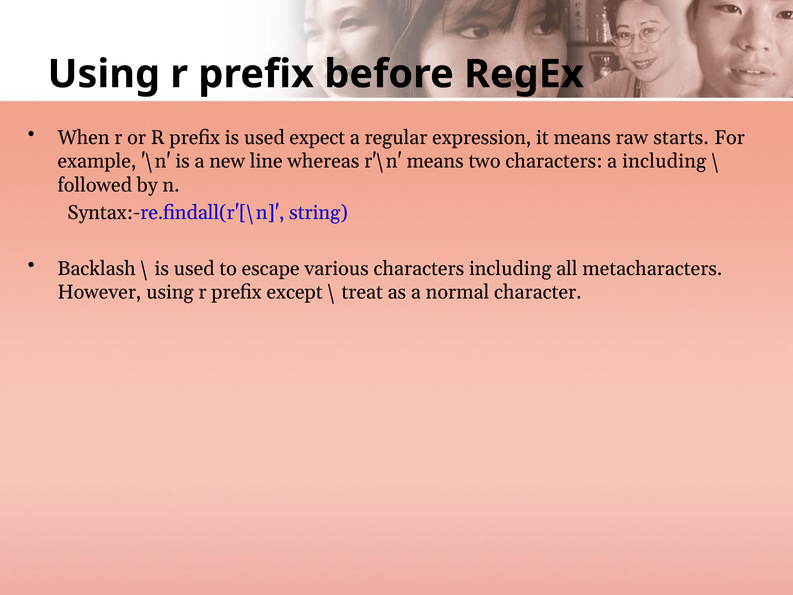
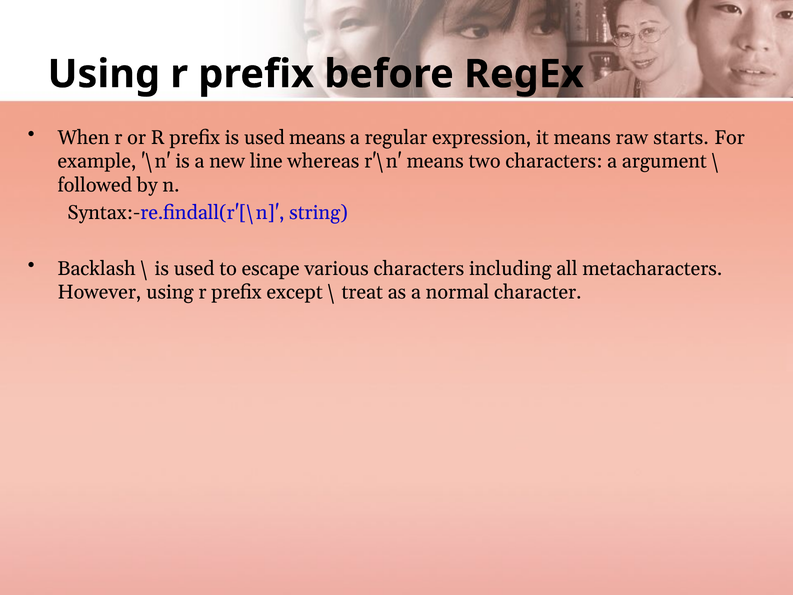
used expect: expect -> means (317, 138)
a including: including -> argument (664, 161)
